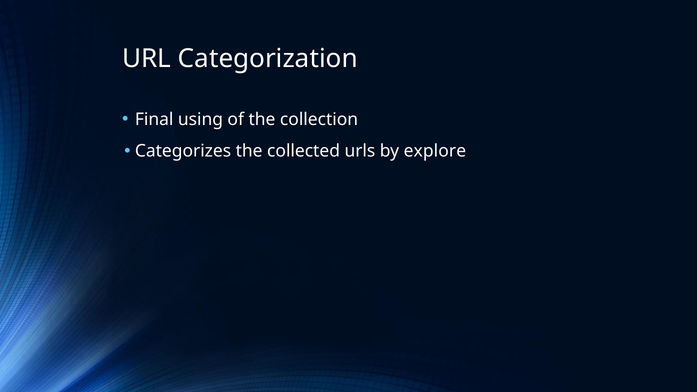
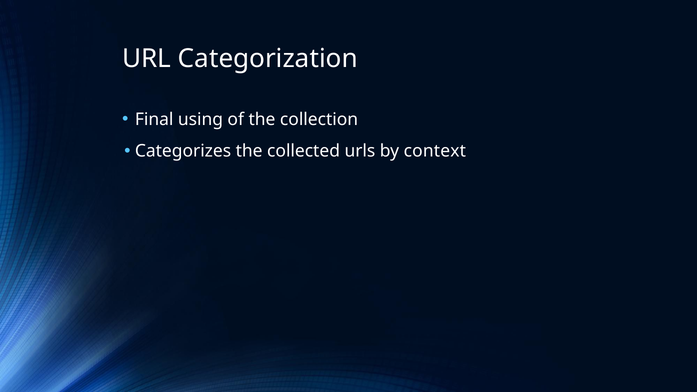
explore: explore -> context (435, 151)
